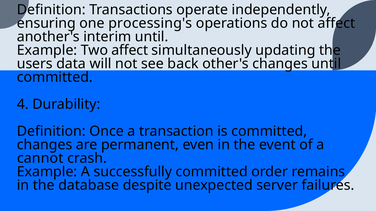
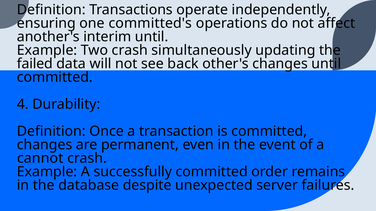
processing's: processing's -> committed's (150, 23)
Two affect: affect -> crash (130, 50)
users: users -> failed (35, 64)
